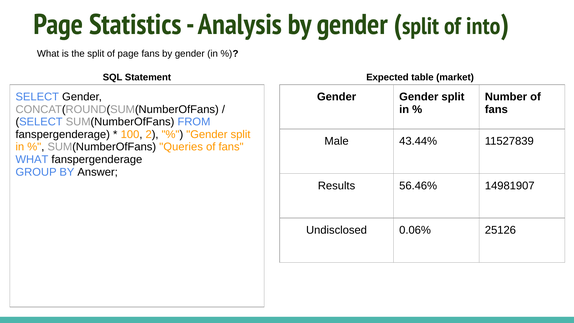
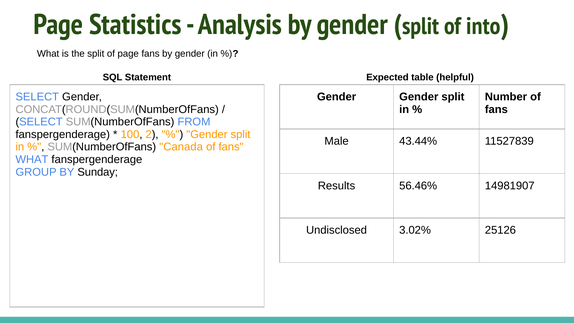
market: market -> helpful (455, 77)
Queries: Queries -> Canada (181, 147)
Answer: Answer -> Sunday (98, 172)
0.06%: 0.06% -> 3.02% (415, 230)
